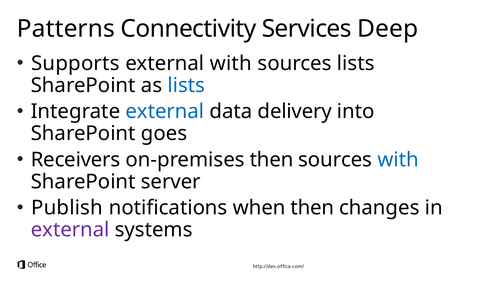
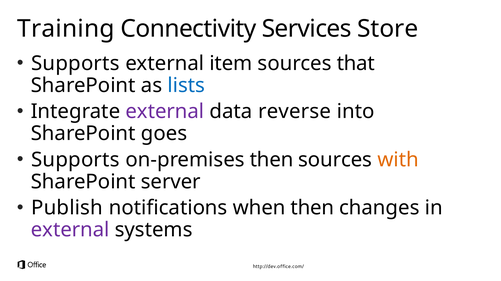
Patterns: Patterns -> Training (66, 29)
Deep: Deep -> Store (388, 29)
external with: with -> item (231, 63)
sources lists: lists -> that (356, 63)
external colour: blue -> purple (165, 112)
delivery: delivery -> reverse (295, 112)
Receivers: Receivers -> Supports (75, 160)
with colour: blue -> orange (398, 160)
